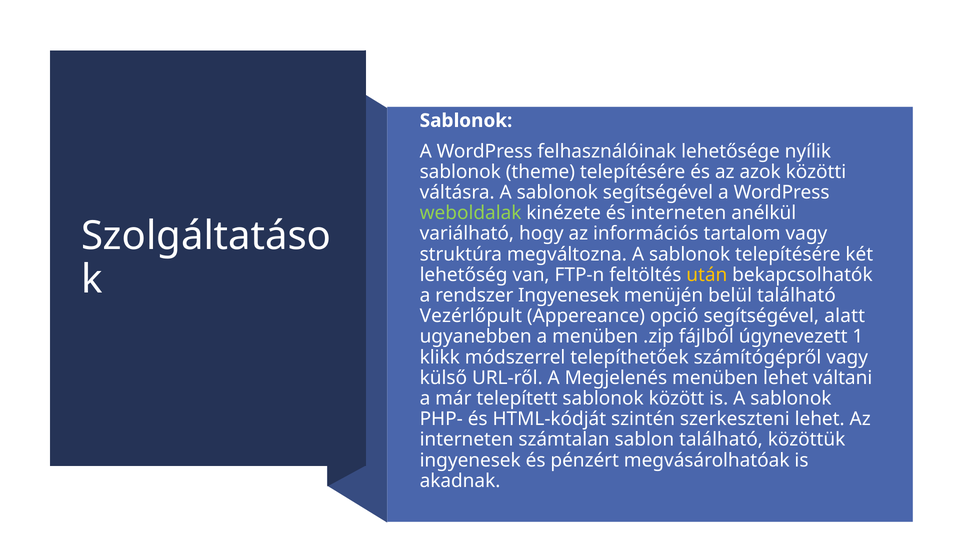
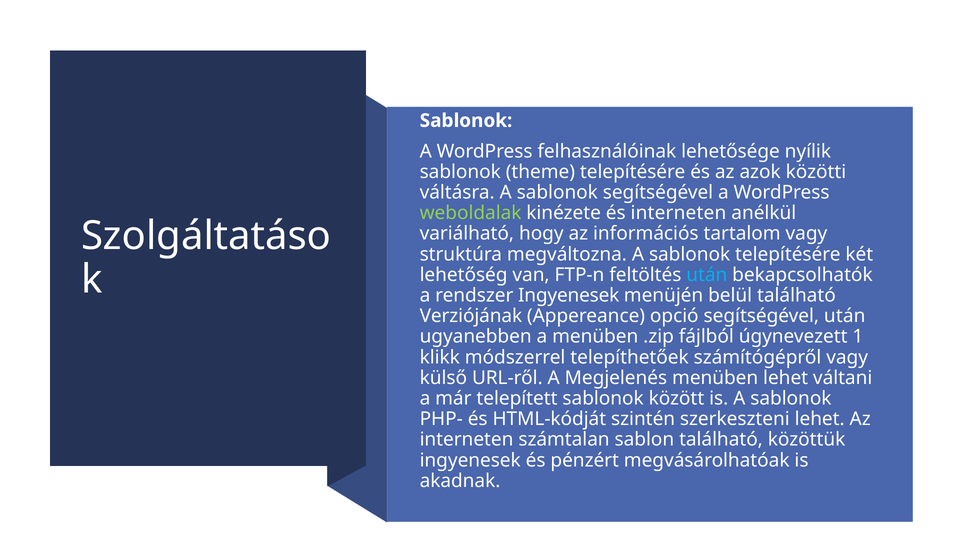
után colour: yellow -> light blue (707, 275)
Vezérlőpult: Vezérlőpult -> Verziójának (471, 316)
segítségével alatt: alatt -> után (845, 316)
